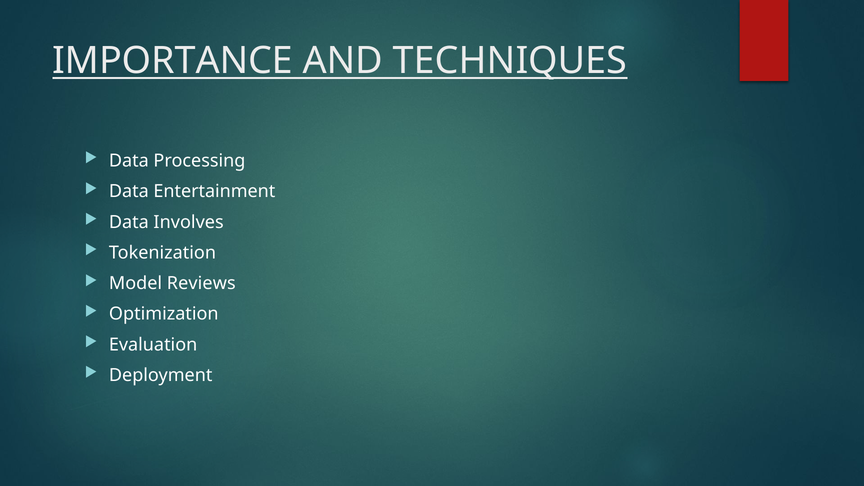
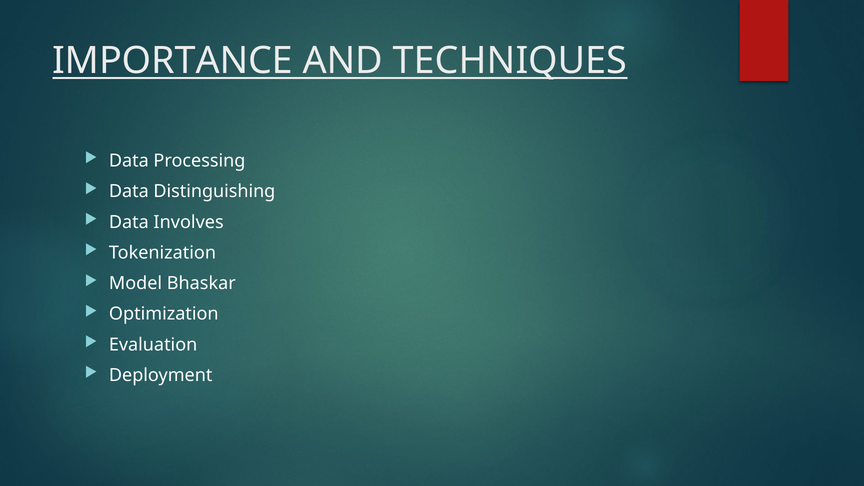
Entertainment: Entertainment -> Distinguishing (214, 191)
Reviews: Reviews -> Bhaskar (201, 283)
